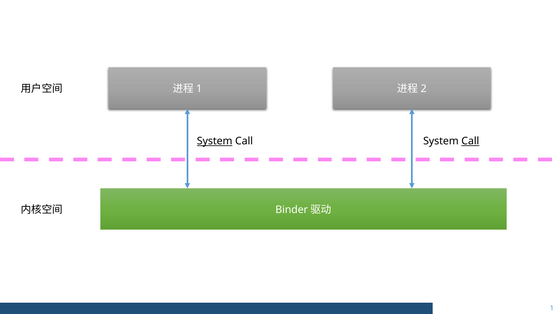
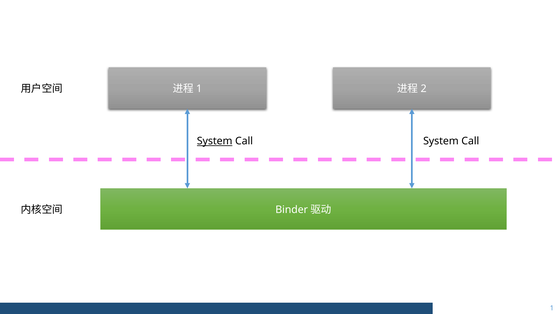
Call underline: present -> none (470, 141)
